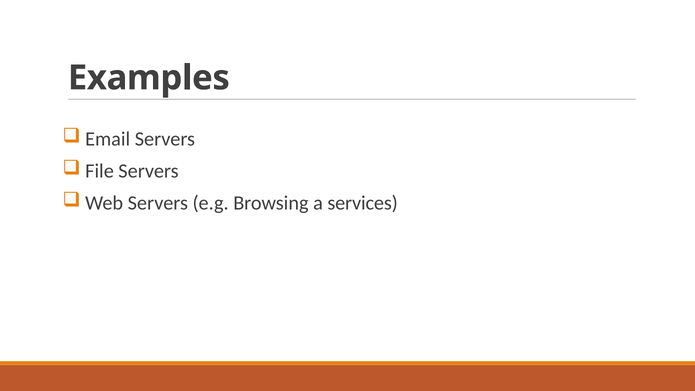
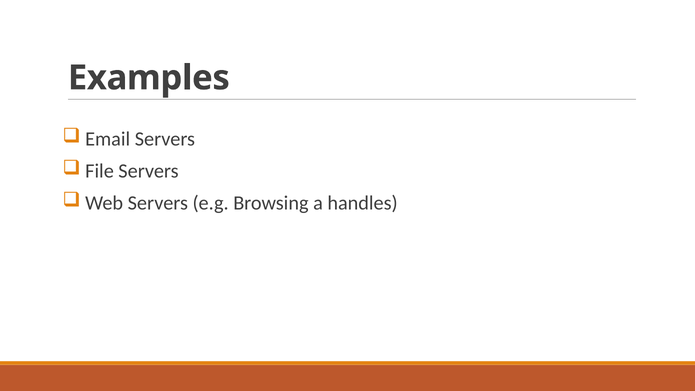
services: services -> handles (363, 203)
